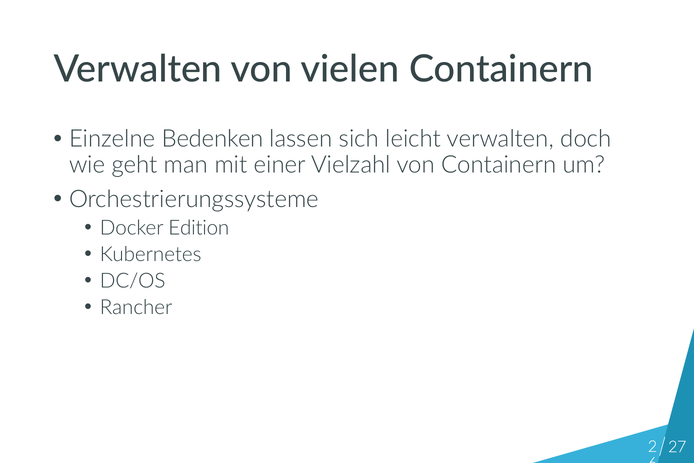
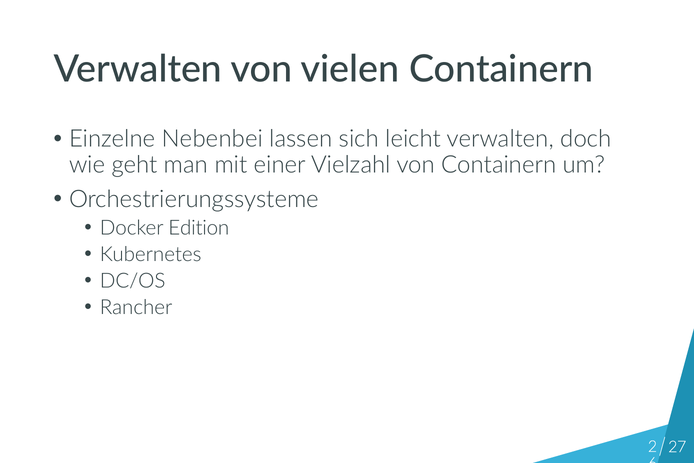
Bedenken: Bedenken -> Nebenbei (212, 139)
